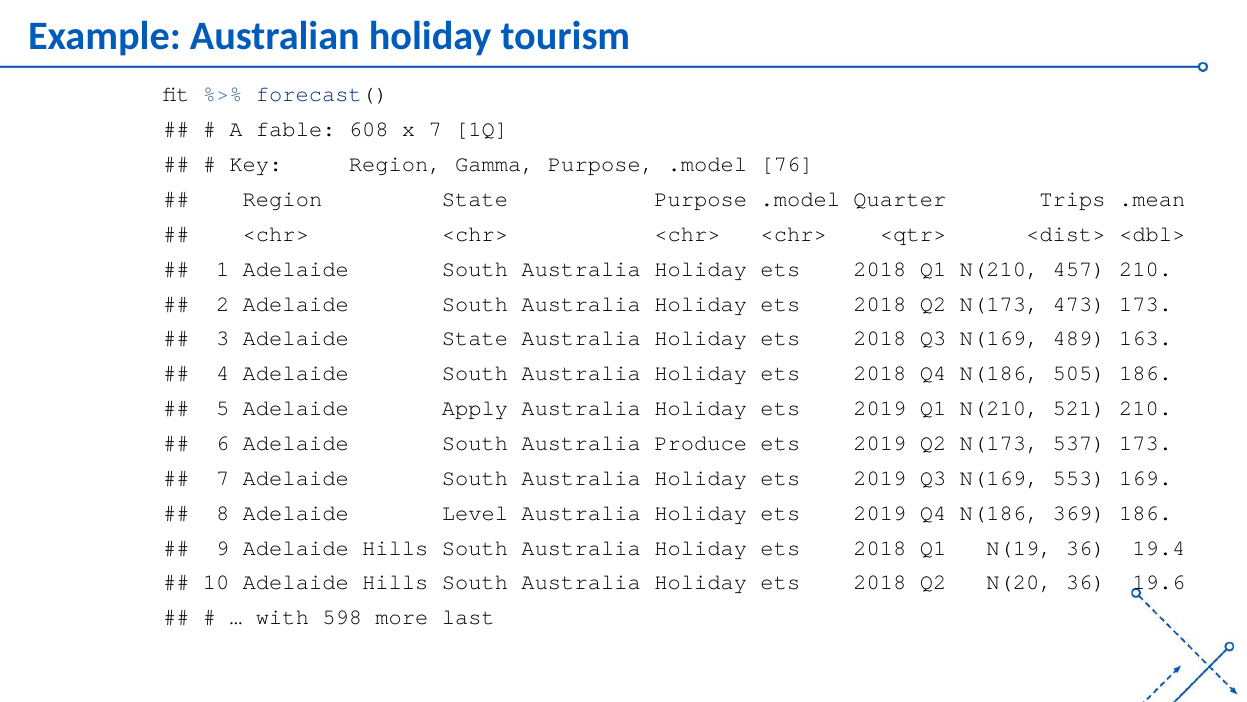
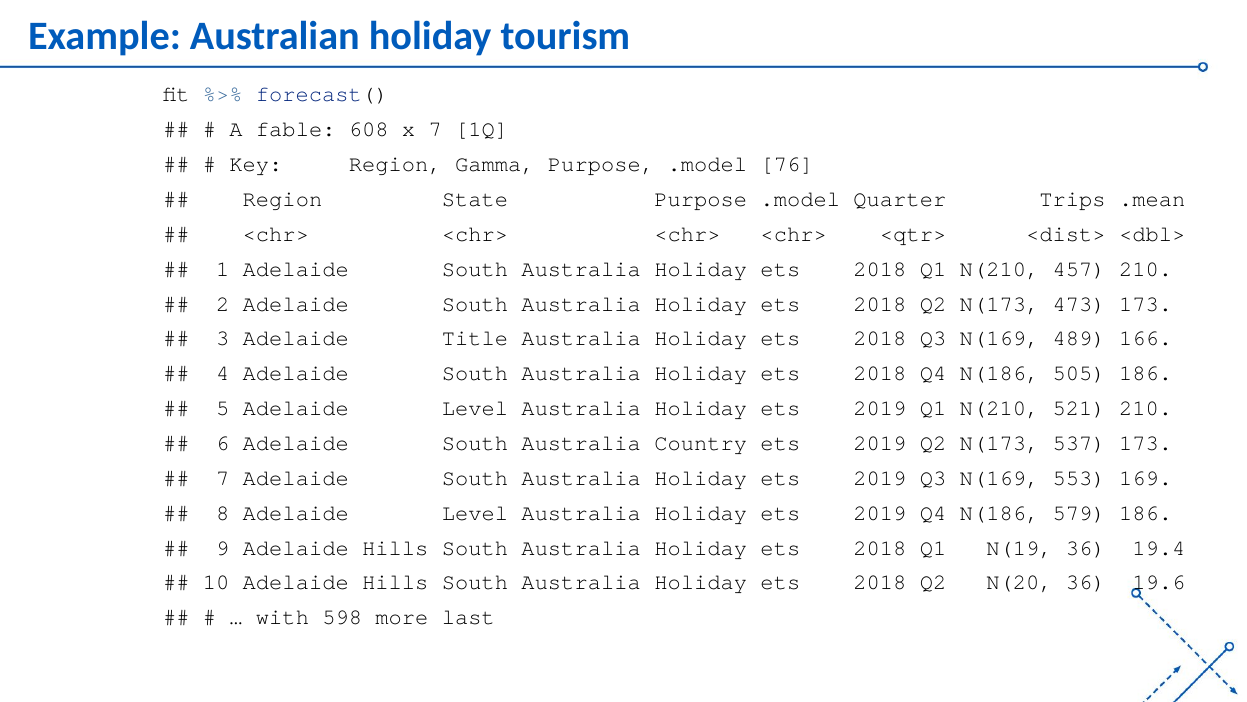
Adelaide State: State -> Title (475, 338)
163: 163 -> 166 (1146, 338)
5 Adelaide Apply: Apply -> Level (475, 408)
Produce: Produce -> Country (701, 443)
369: 369 -> 579 (1079, 513)
